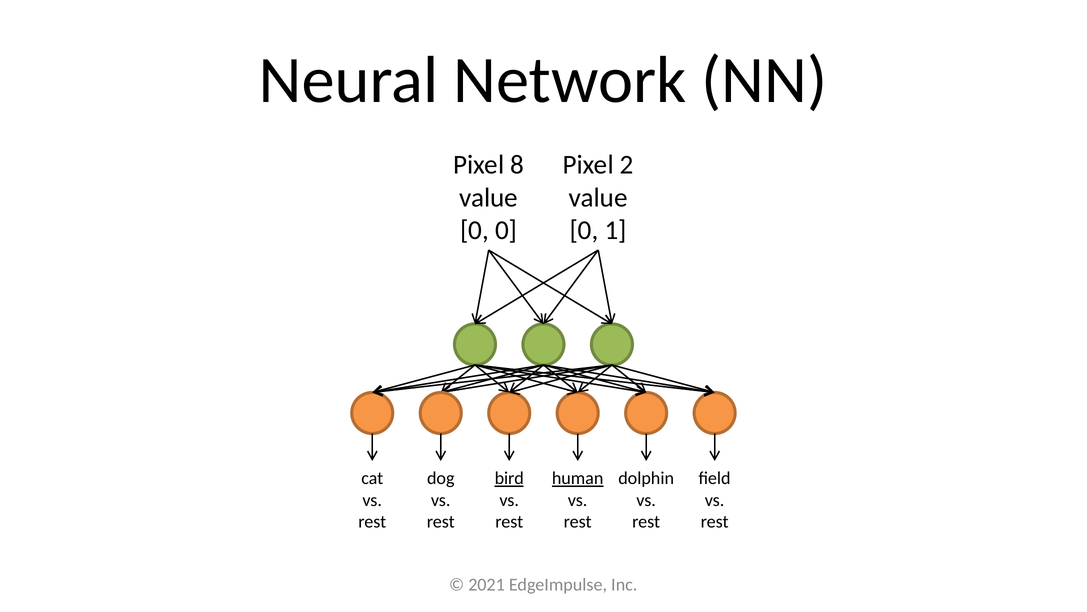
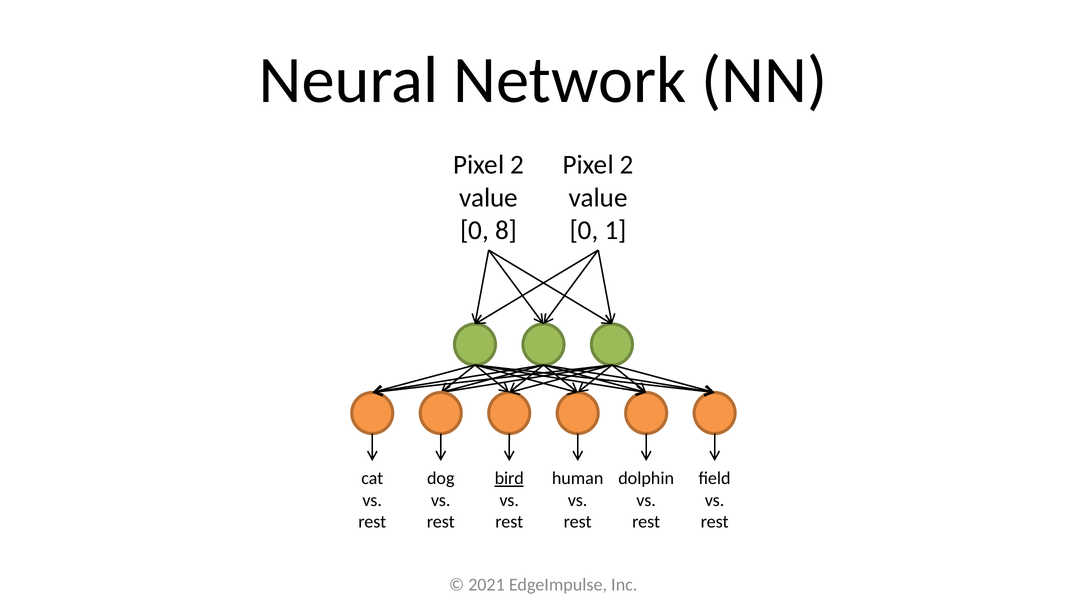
8: 8 -> 2 (517, 165)
0 0: 0 -> 8 (506, 230)
human underline: present -> none (578, 478)
